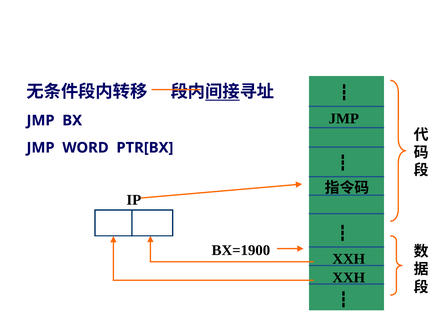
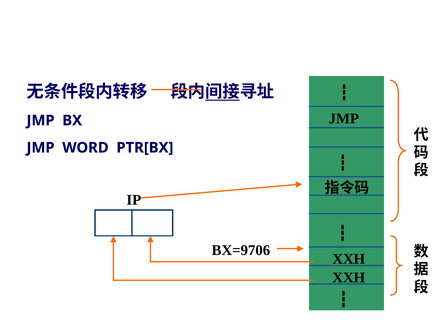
BX=1900: BX=1900 -> BX=9706 (241, 250)
